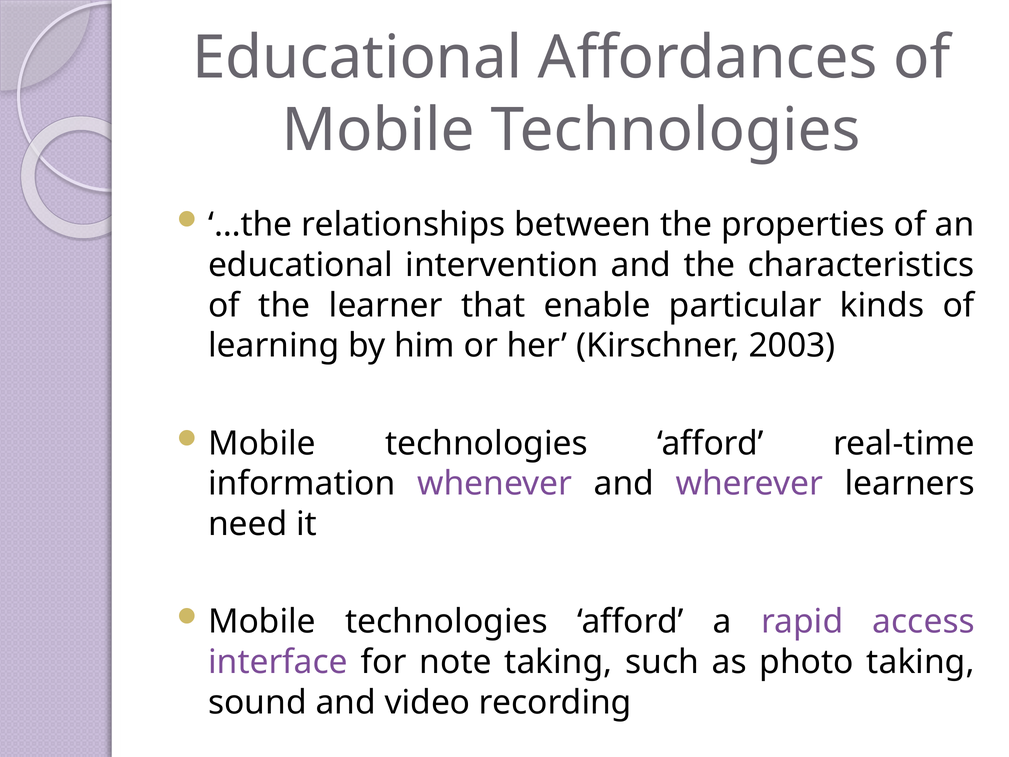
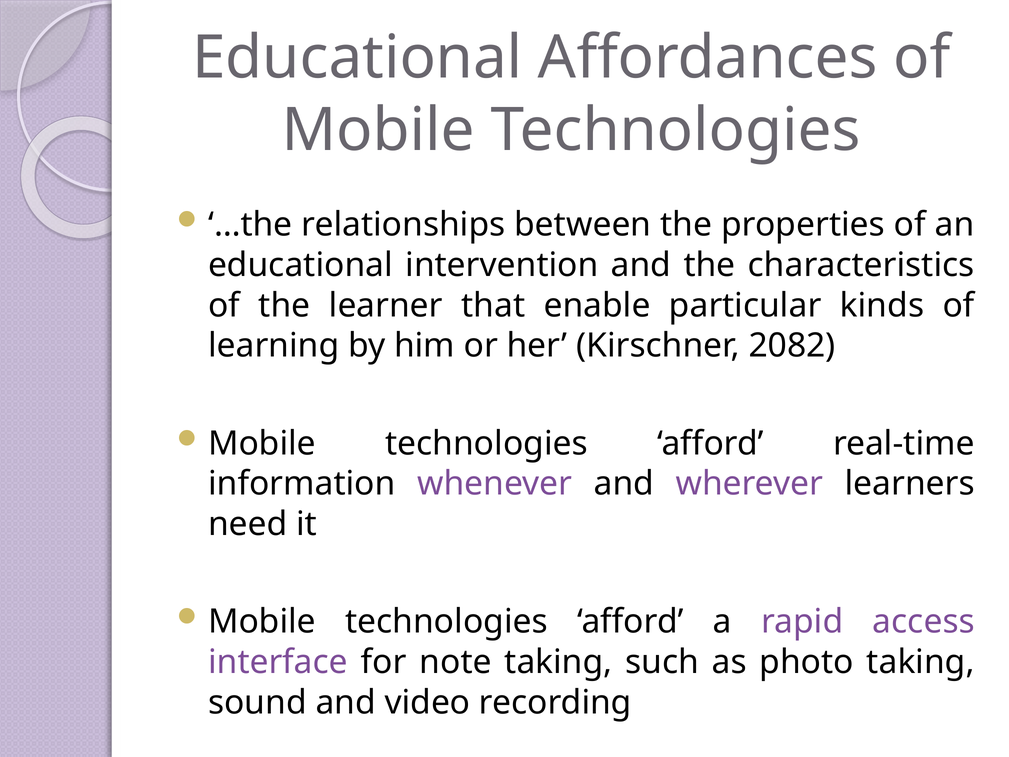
2003: 2003 -> 2082 (792, 346)
